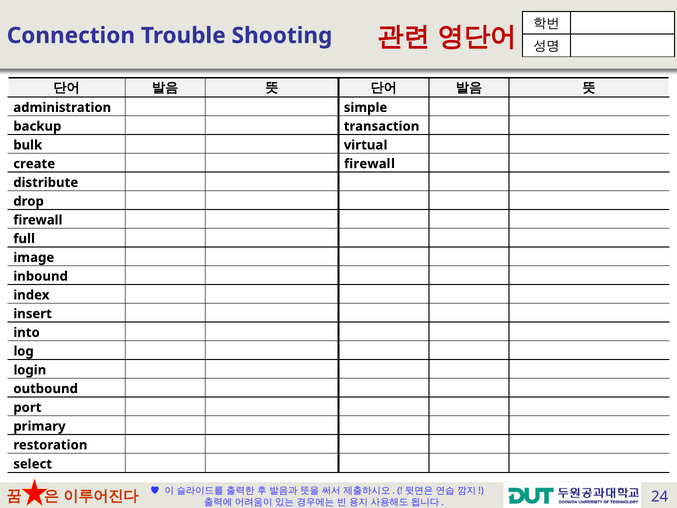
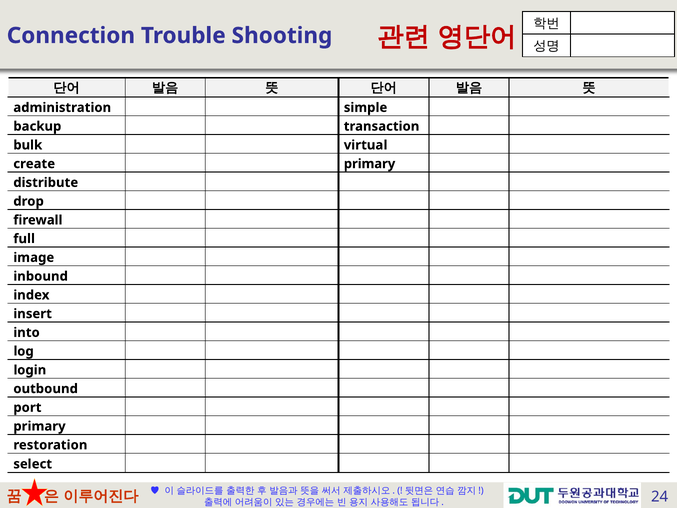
create firewall: firewall -> primary (370, 164)
